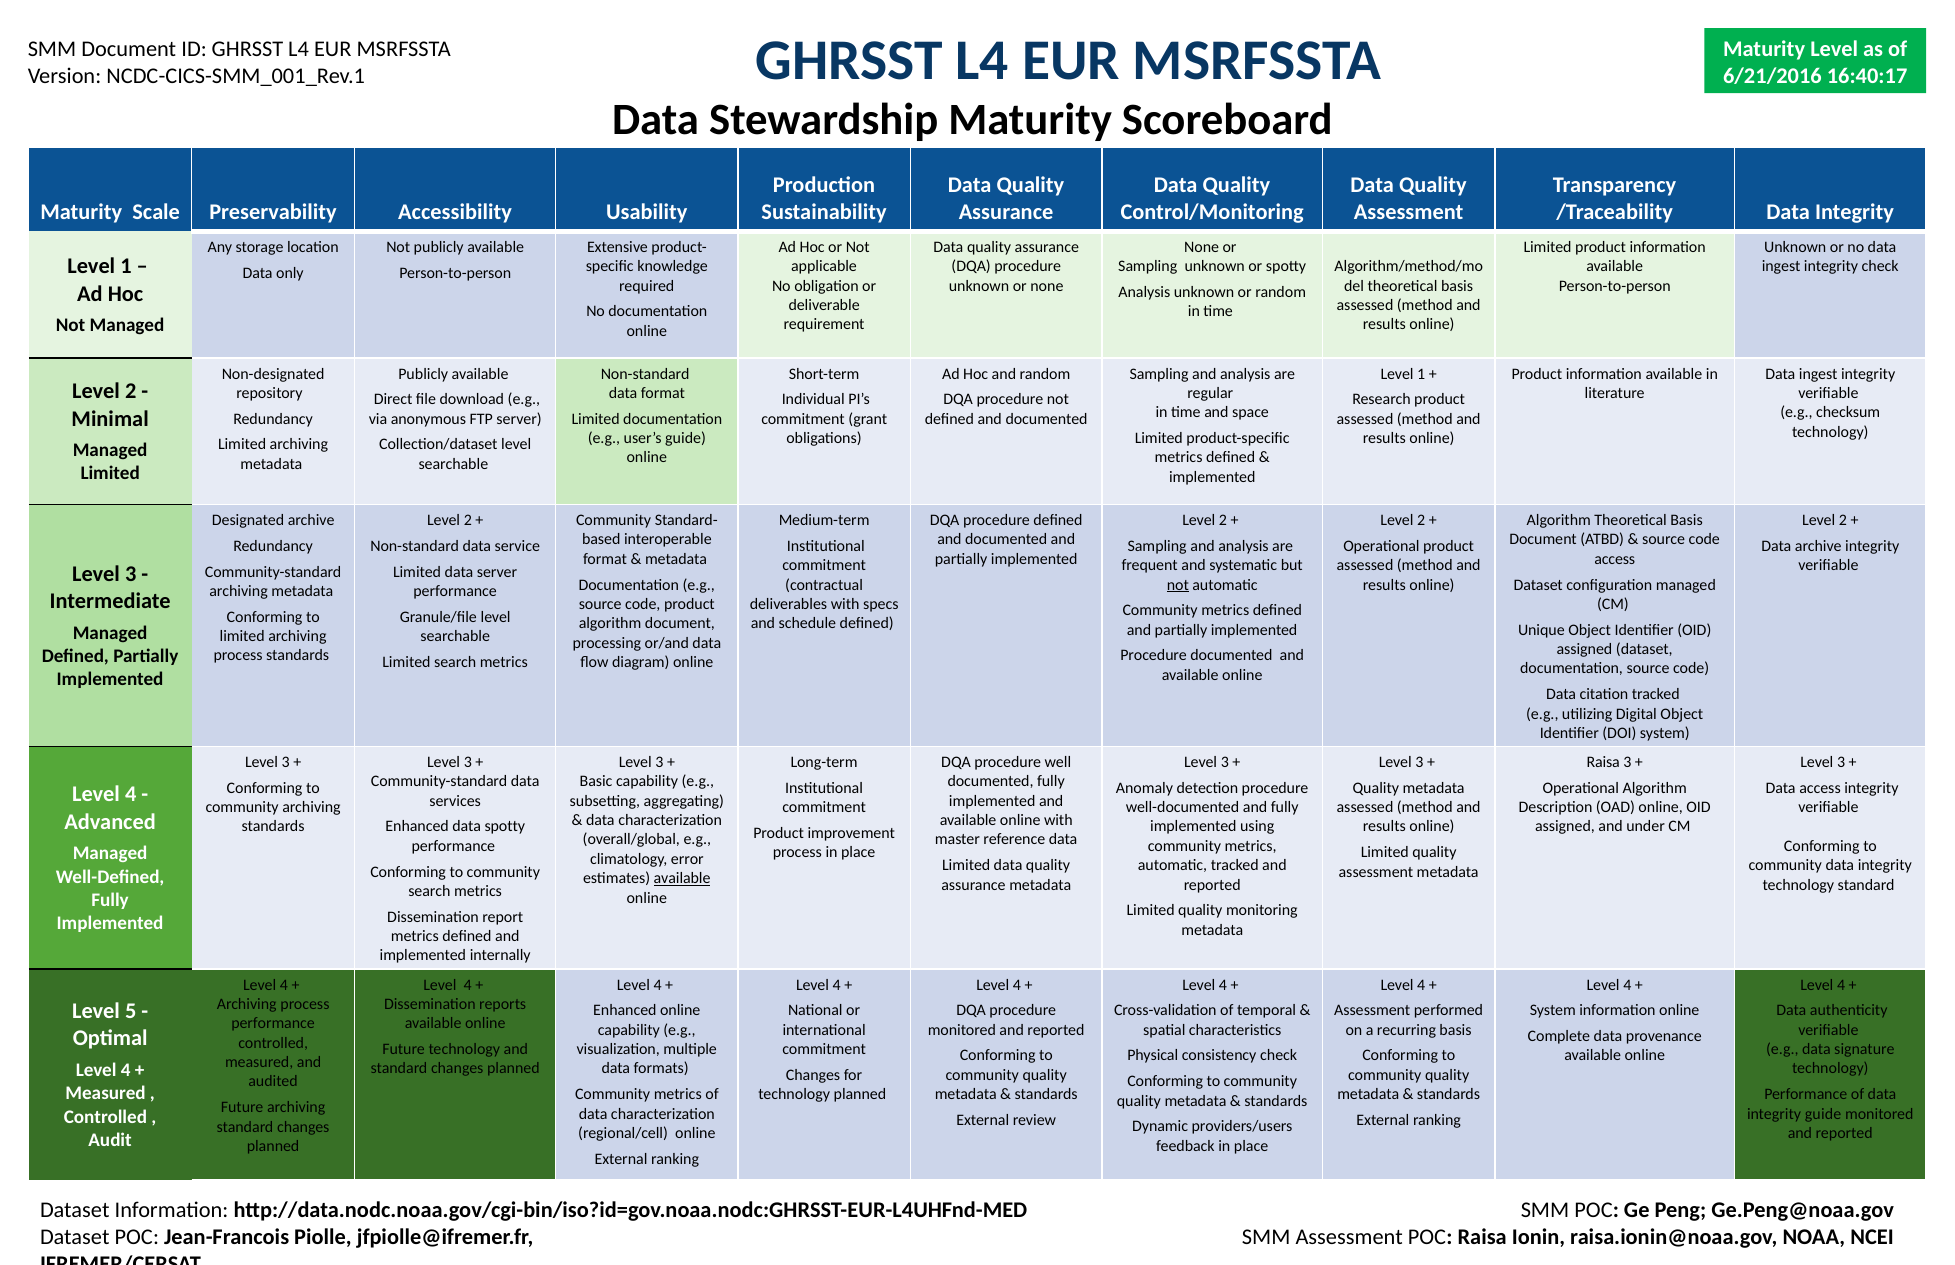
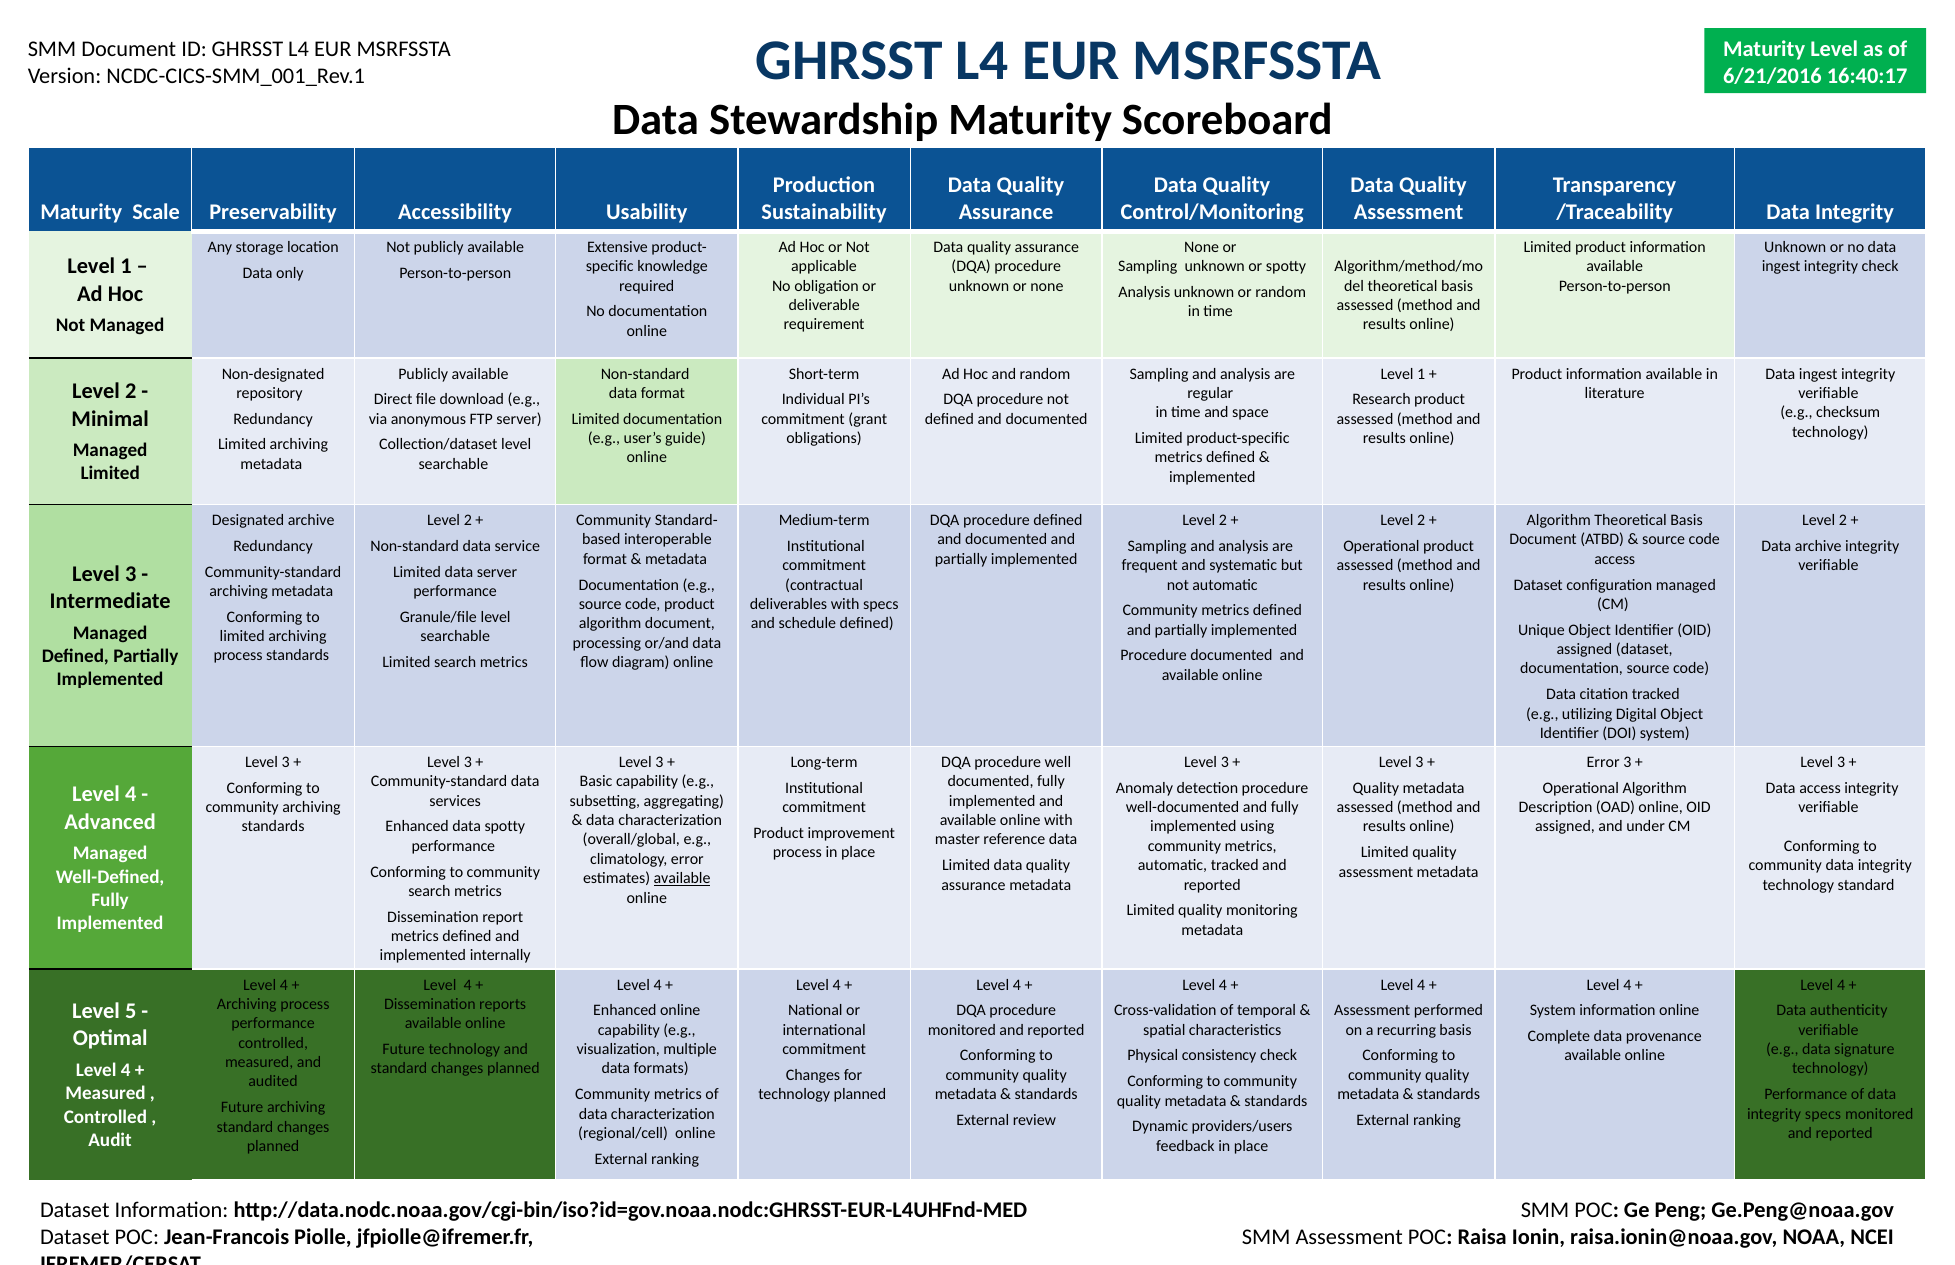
not underline: present -> none (1178, 585)
Raisa: Raisa -> Error (1603, 762)
integrity guide: guide -> specs (1823, 1114)
